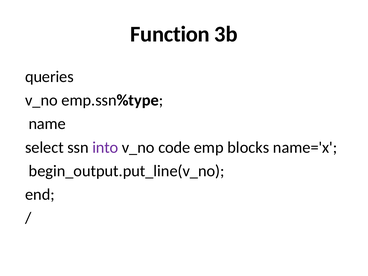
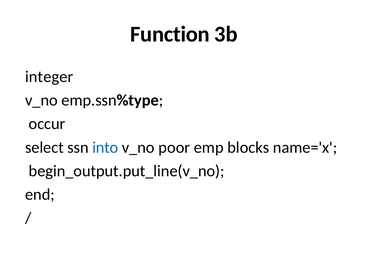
queries: queries -> integer (49, 77)
name: name -> occur (47, 124)
into colour: purple -> blue (105, 147)
code: code -> poor (174, 147)
